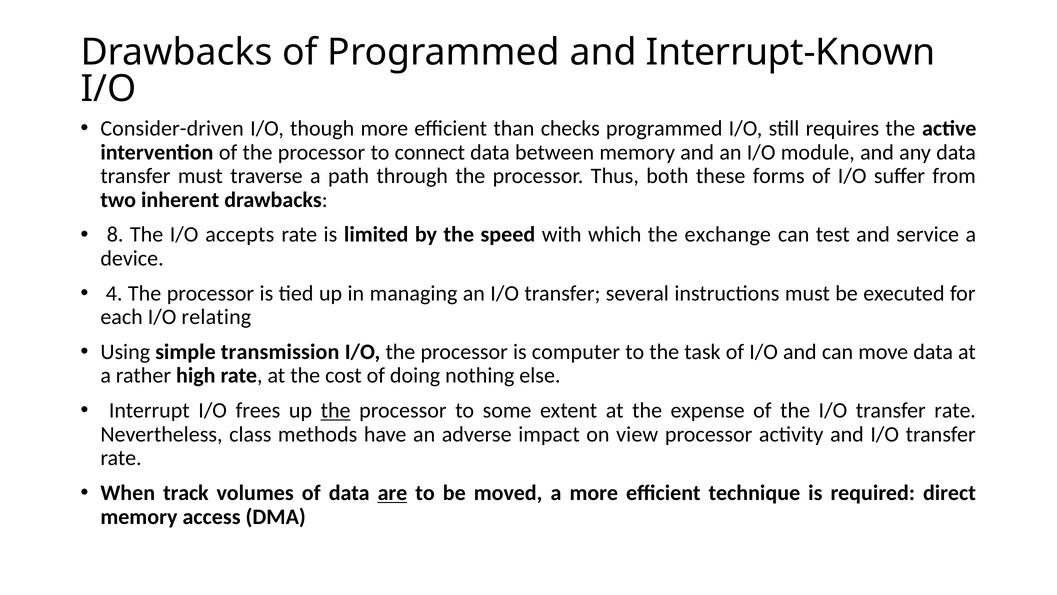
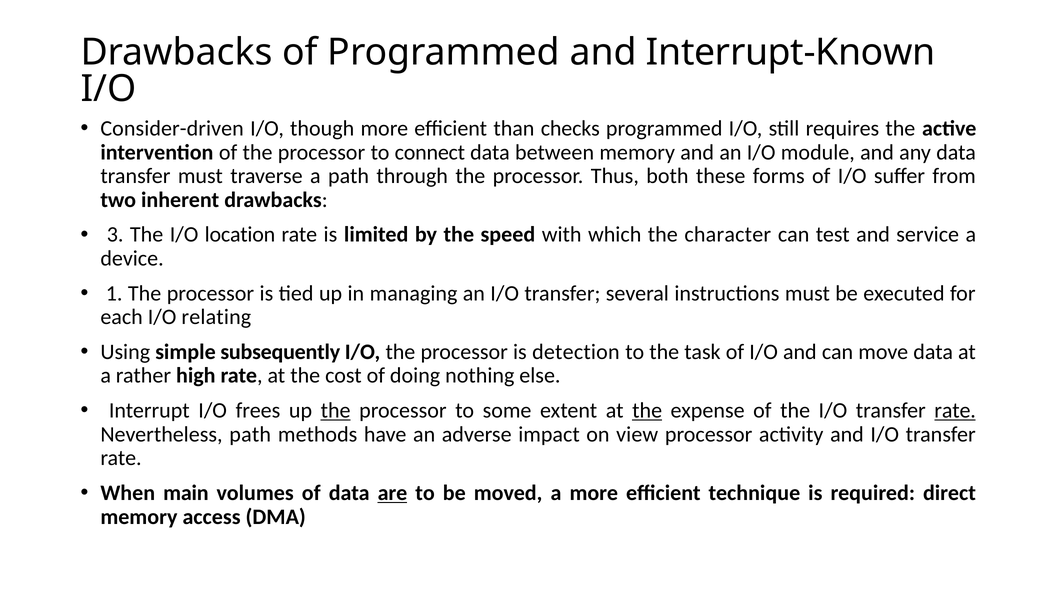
8: 8 -> 3 (115, 234)
accepts: accepts -> location (240, 234)
exchange: exchange -> character (728, 234)
4: 4 -> 1 (114, 293)
transmission: transmission -> subsequently (280, 352)
computer: computer -> detection (576, 352)
the underline: none -> present (647, 410)
rate underline: none -> present (955, 410)
Nevertheless class: class -> path (250, 434)
track: track -> main (186, 493)
